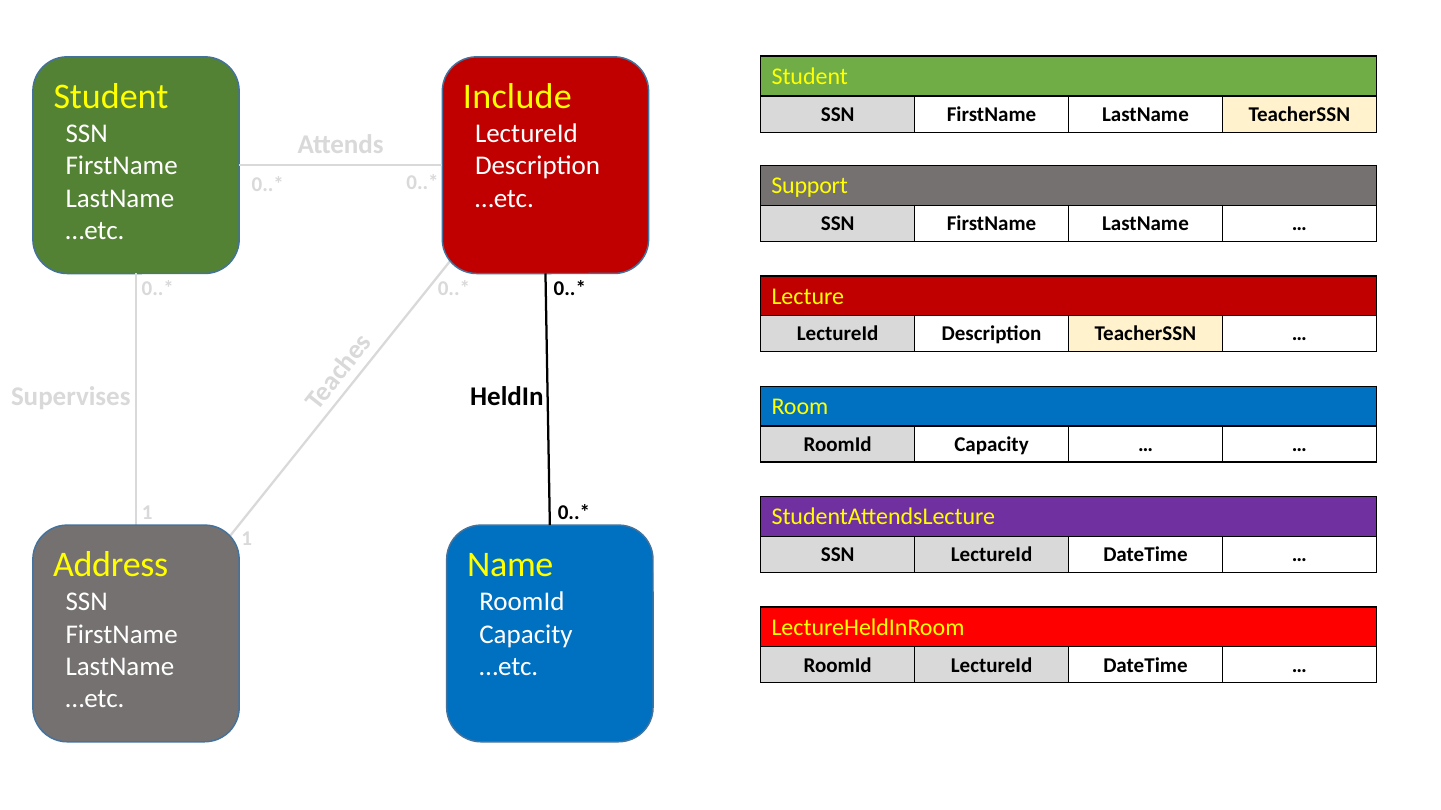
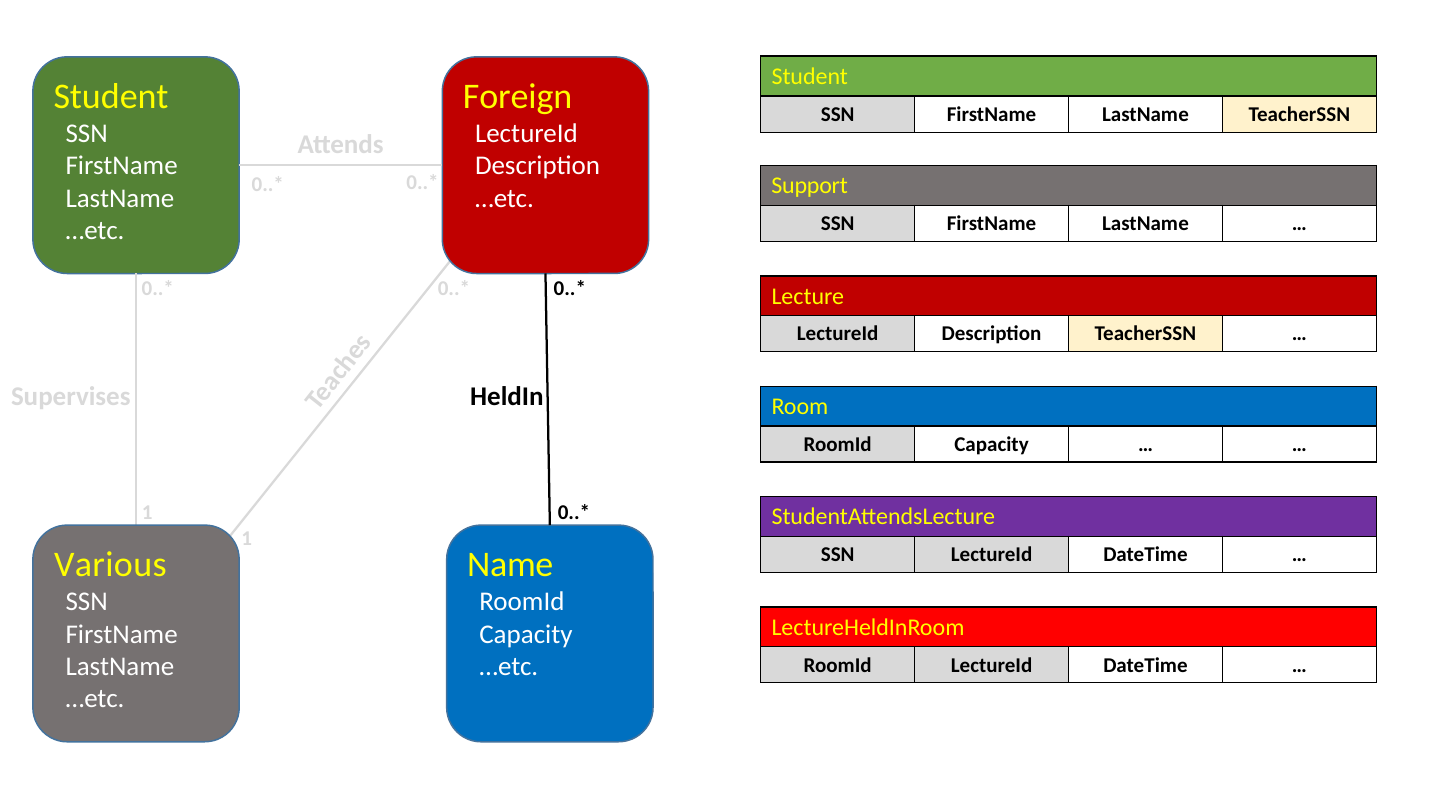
Include: Include -> Foreign (518, 96)
Address: Address -> Various (110, 565)
